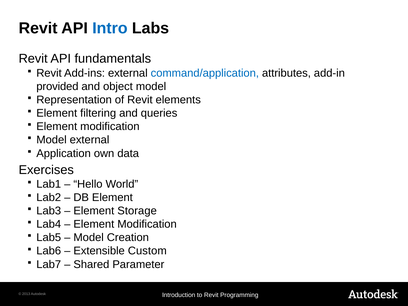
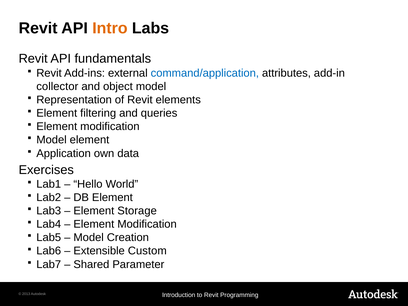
Intro colour: blue -> orange (110, 28)
provided: provided -> collector (57, 86)
Model external: external -> element (90, 140)
